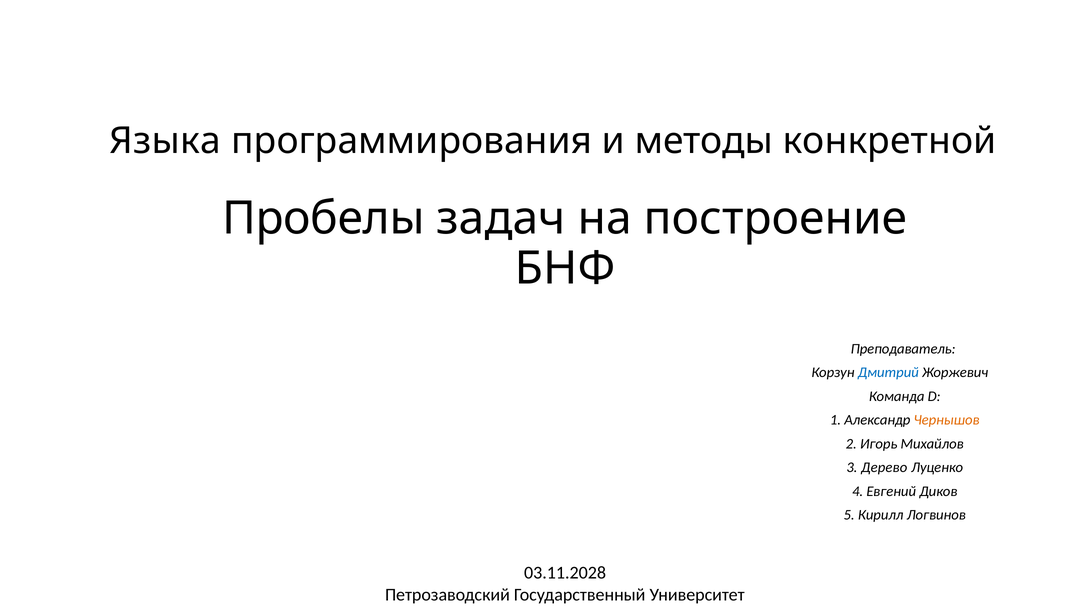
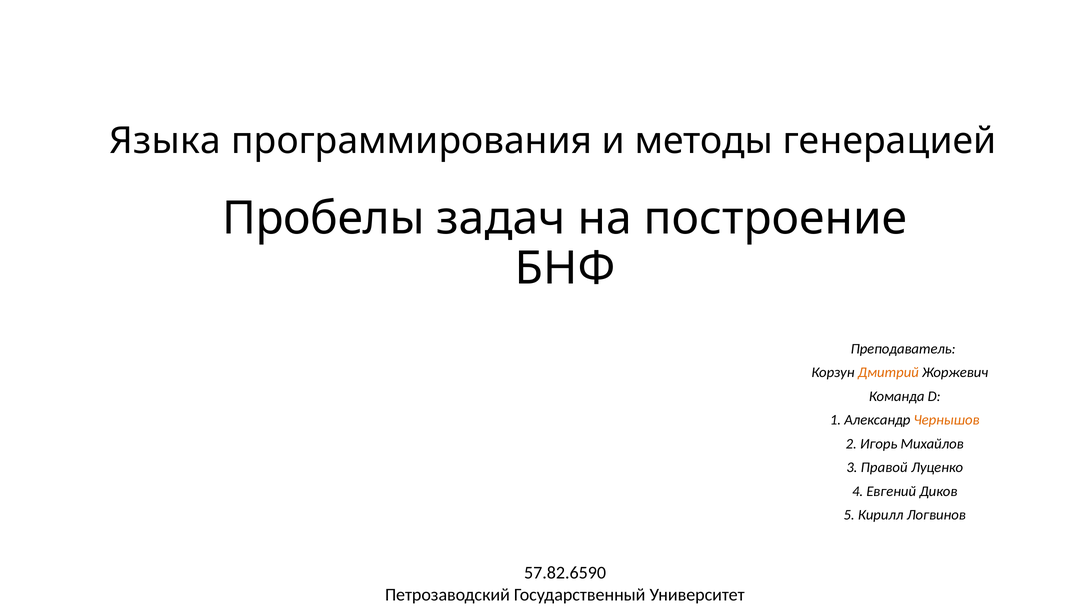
конкретной: конкретной -> генерацией (890, 141)
Дмитрий colour: blue -> orange (888, 373)
Дерево: Дерево -> Правой (884, 468)
03.11.2028: 03.11.2028 -> 57.82.6590 (565, 573)
